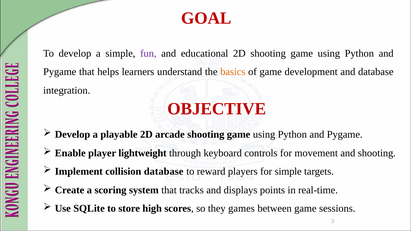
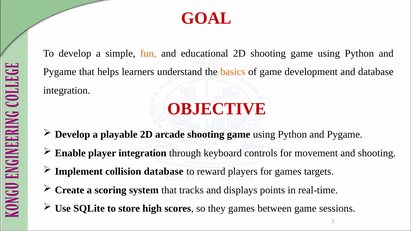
fun colour: purple -> orange (148, 53)
player lightweight: lightweight -> integration (142, 153)
for simple: simple -> games (288, 172)
